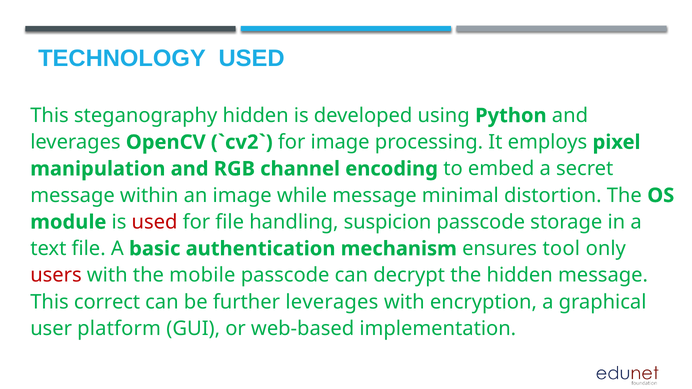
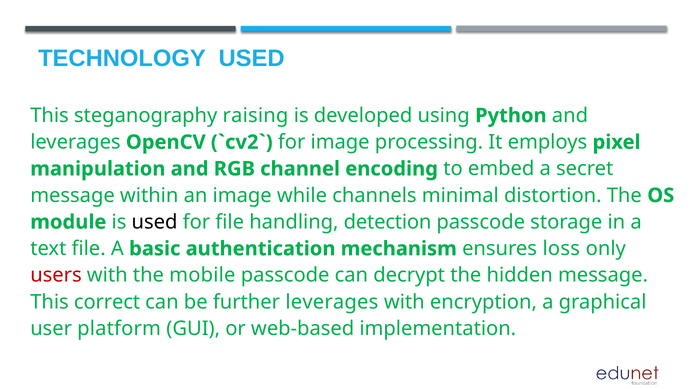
steganography hidden: hidden -> raising (255, 116)
while message: message -> channels (374, 196)
used colour: red -> black (155, 222)
suspicion: suspicion -> detection (388, 222)
tool: tool -> loss (561, 249)
